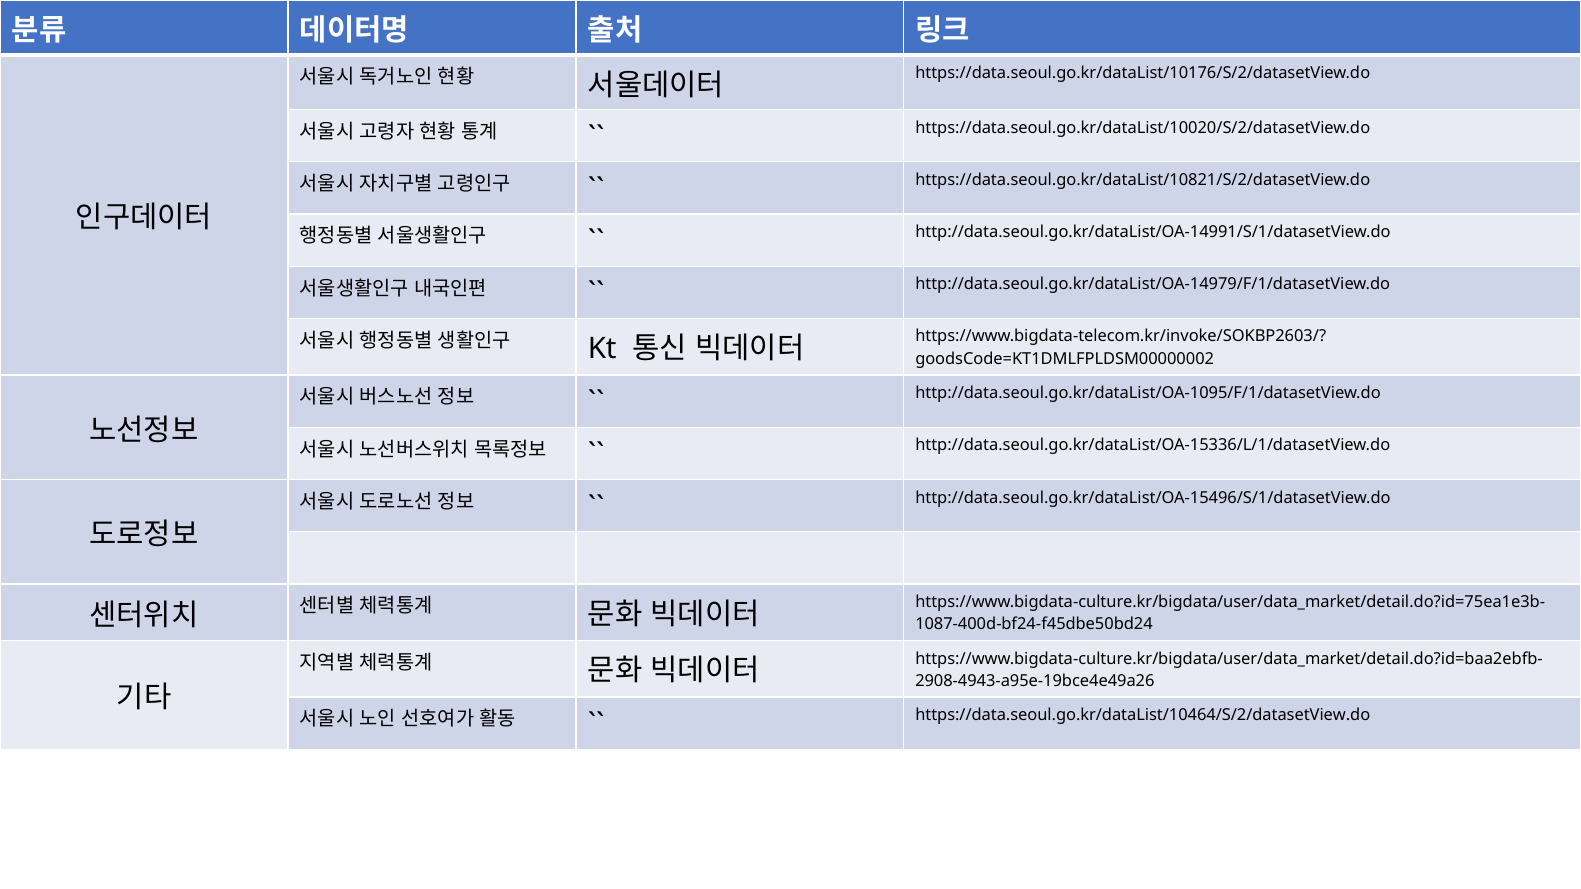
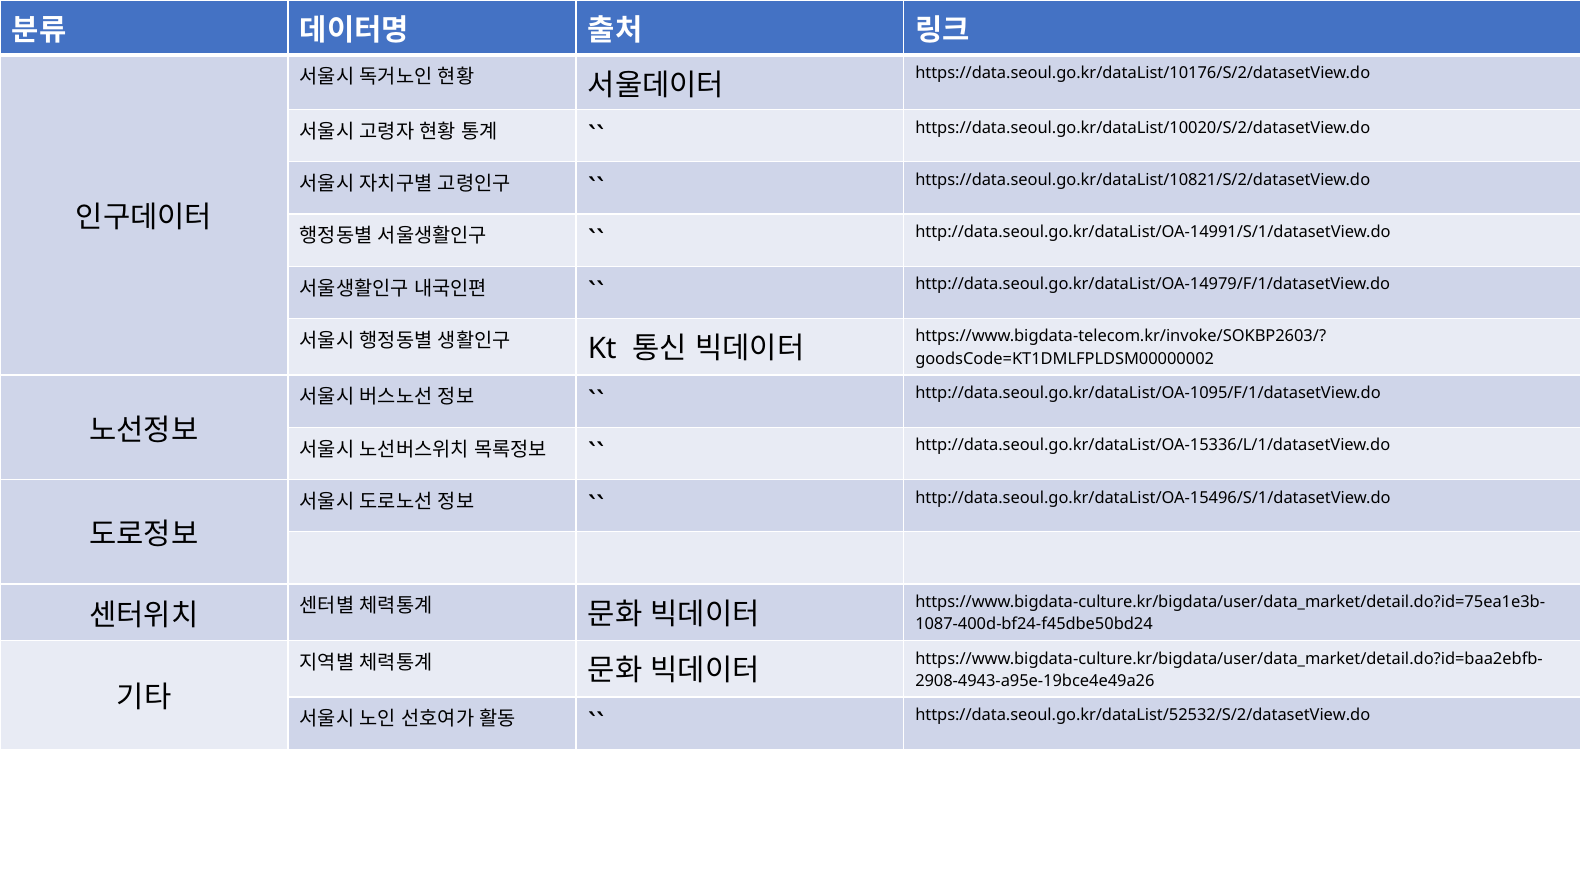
https://data.seoul.go.kr/dataList/10464/S/2/datasetView.do: https://data.seoul.go.kr/dataList/10464/S/2/datasetView.do -> https://data.seoul.go.kr/dataList/52532/S/2/datasetView.do (1143, 715)
